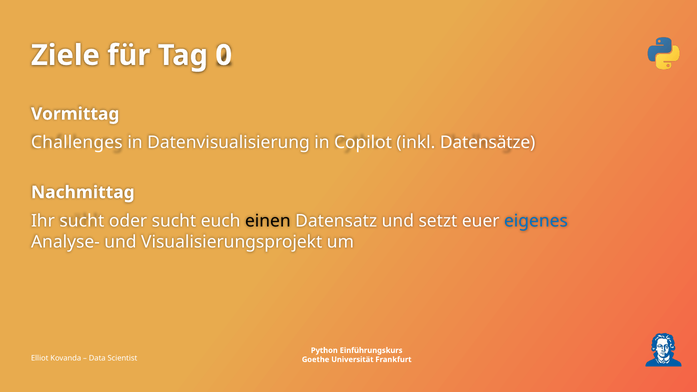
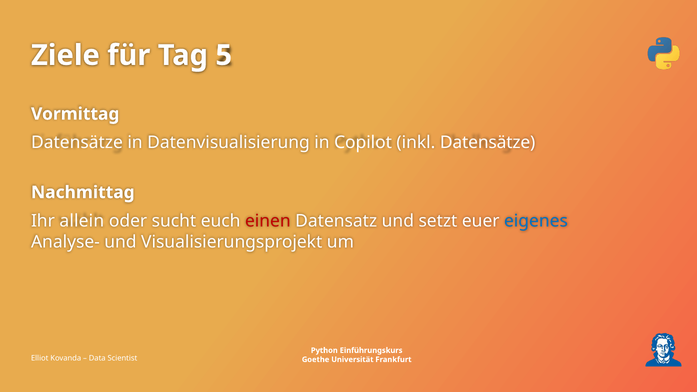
0: 0 -> 5 (224, 55)
Challenges: Challenges -> Datensätze (77, 143)
Ihr sucht: sucht -> allein (82, 221)
einen colour: black -> red (268, 221)
